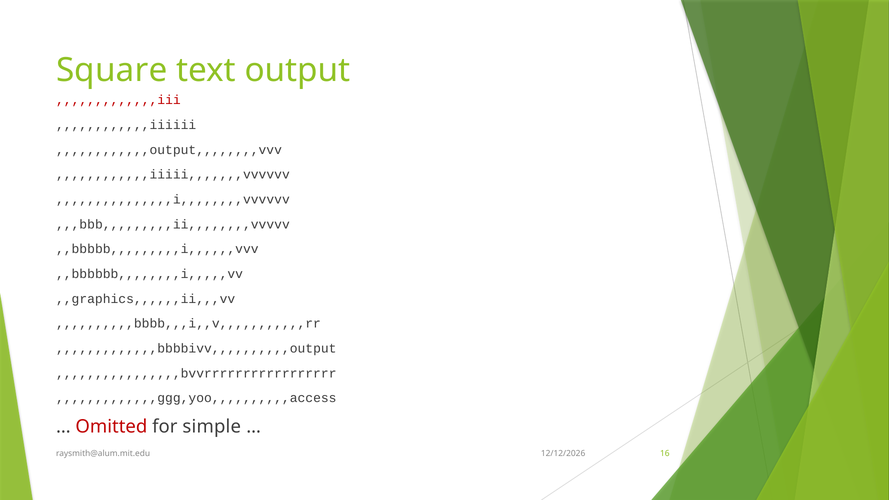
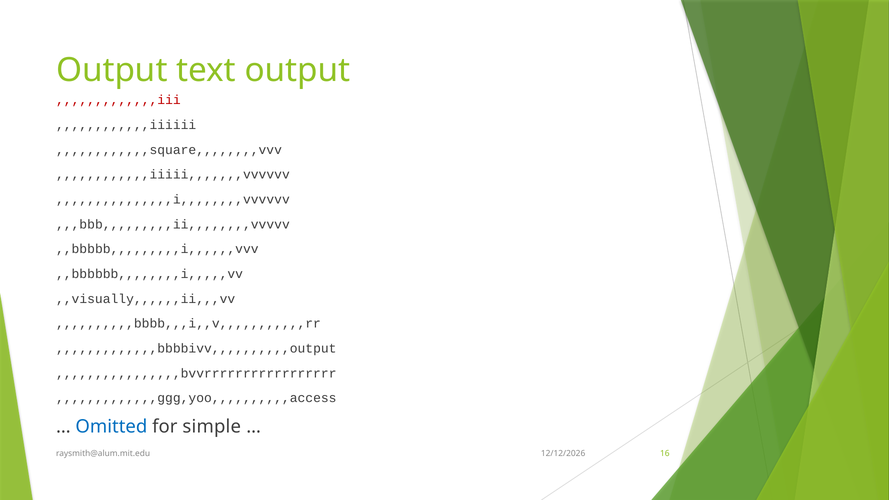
Square: Square -> Output (112, 70)
,,,,,,,,,,,,output,,,,,,,,vvv: ,,,,,,,,,,,,output,,,,,,,,vvv -> ,,,,,,,,,,,,square,,,,,,,,vvv (169, 150)
,,graphics,,,,,,ii,,,vv: ,,graphics,,,,,,ii,,,vv -> ,,visually,,,,,,ii,,,vv (146, 299)
Omitted colour: red -> blue (111, 427)
